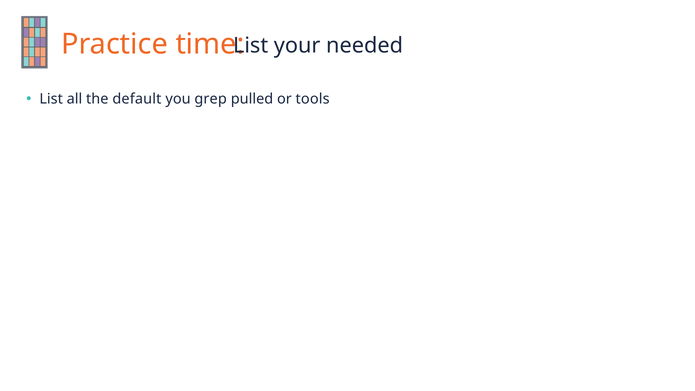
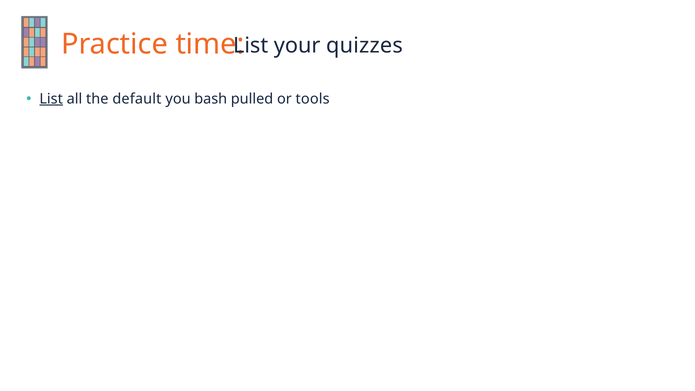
needed: needed -> quizzes (364, 45)
List underline: none -> present (51, 99)
grep: grep -> bash (211, 99)
